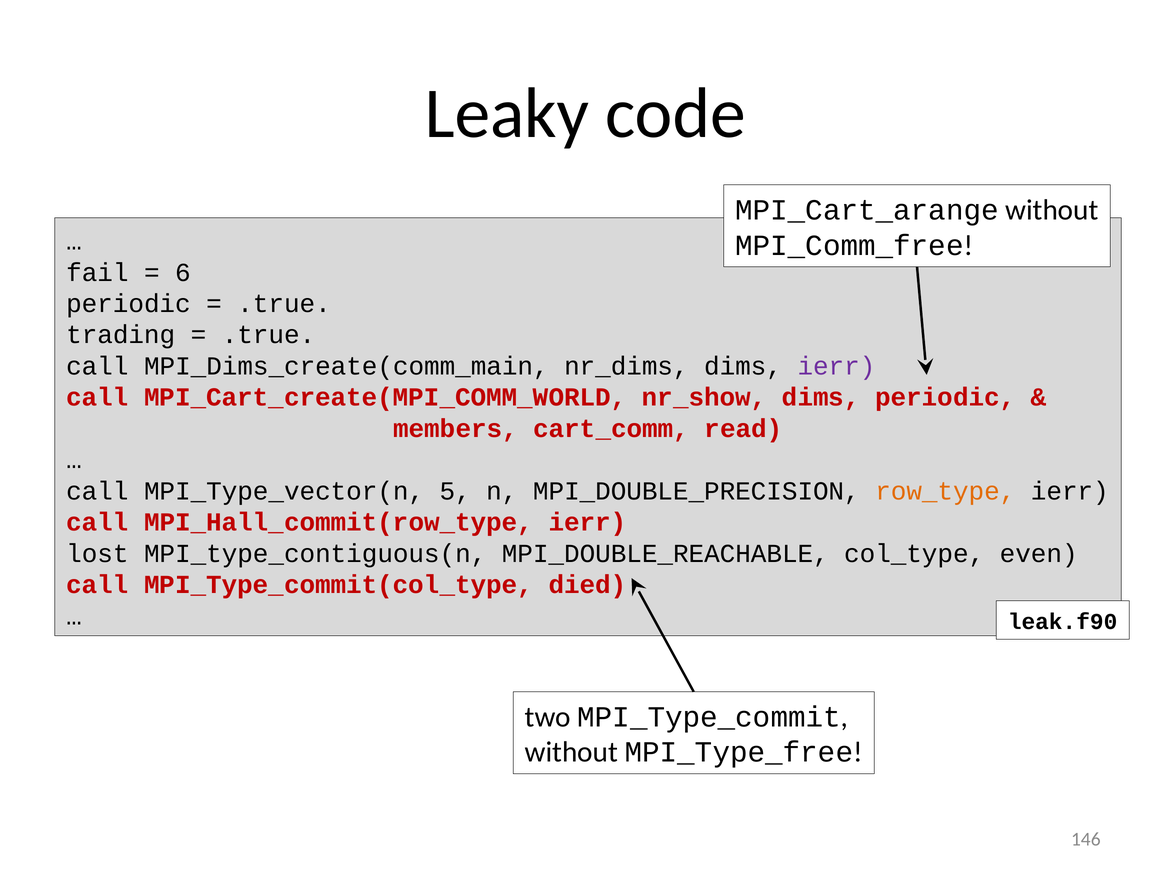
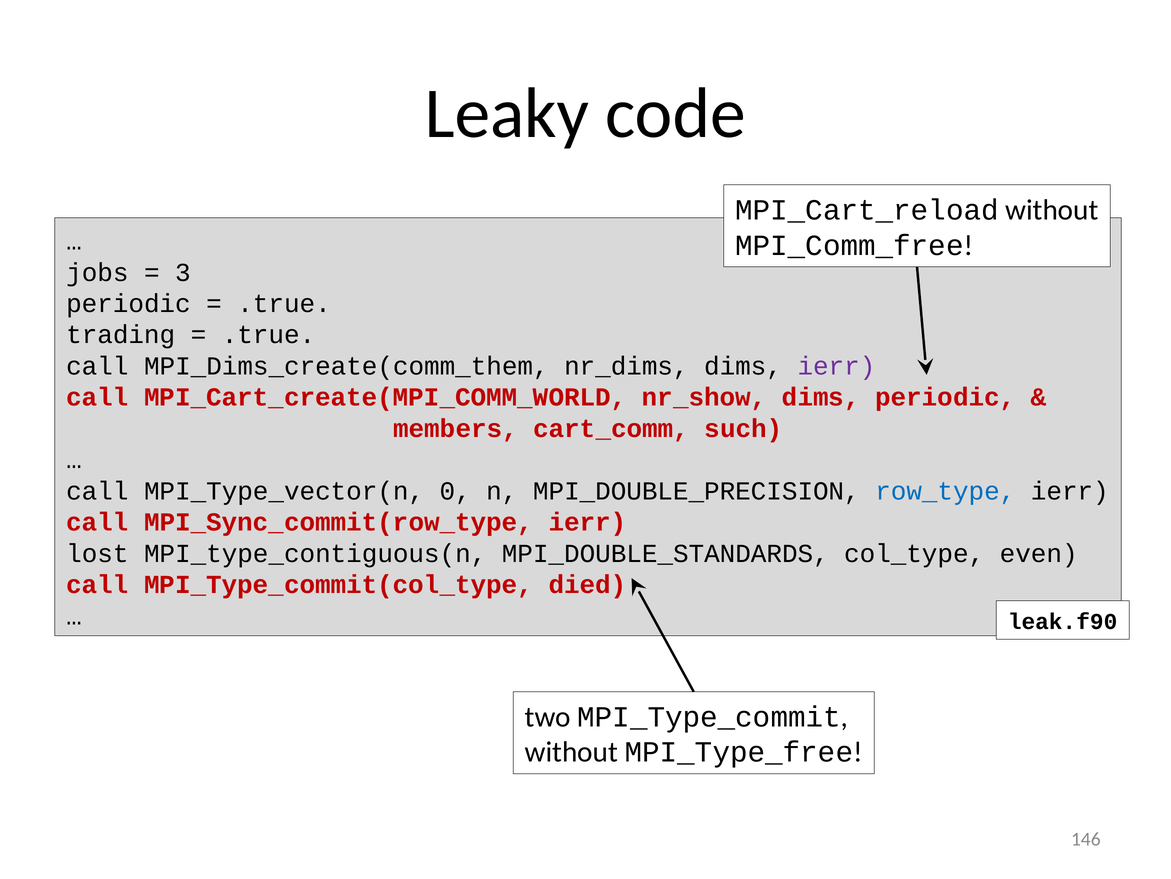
MPI_Cart_arange: MPI_Cart_arange -> MPI_Cart_reload (867, 210)
fail: fail -> jobs (97, 272)
6: 6 -> 3 (183, 272)
MPI_Dims_create(comm_main: MPI_Dims_create(comm_main -> MPI_Dims_create(comm_them (346, 366)
read: read -> such (743, 428)
5: 5 -> 0 (455, 491)
row_type colour: orange -> blue (945, 491)
MPI_Hall_commit(row_type: MPI_Hall_commit(row_type -> MPI_Sync_commit(row_type (339, 522)
MPI_DOUBLE_REACHABLE: MPI_DOUBLE_REACHABLE -> MPI_DOUBLE_STANDARDS (665, 553)
